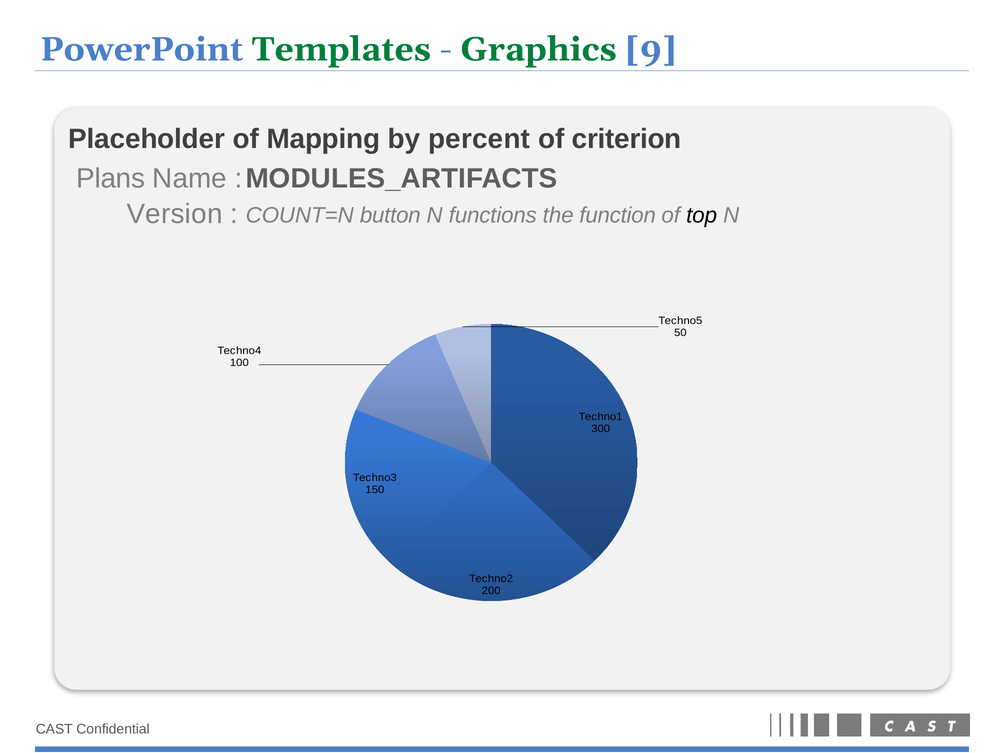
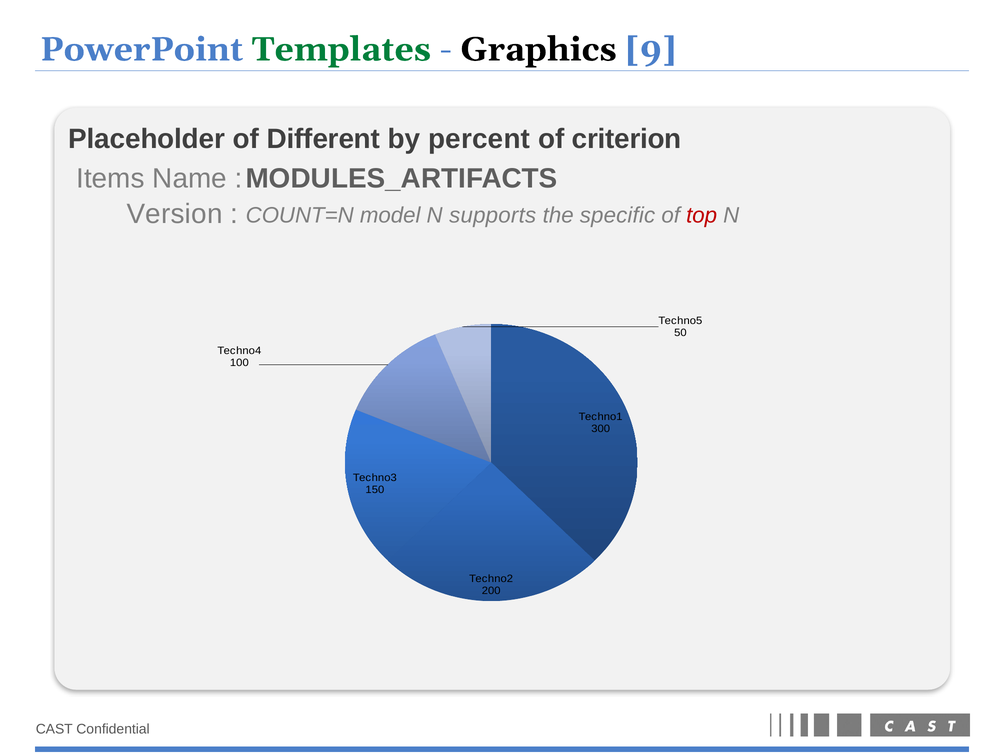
Graphics colour: green -> black (539, 49)
Mapping: Mapping -> Different (323, 139)
Plans: Plans -> Items (110, 179)
button: button -> model (390, 216)
functions: functions -> supports (493, 216)
function: function -> specific (617, 216)
top colour: black -> red (702, 216)
